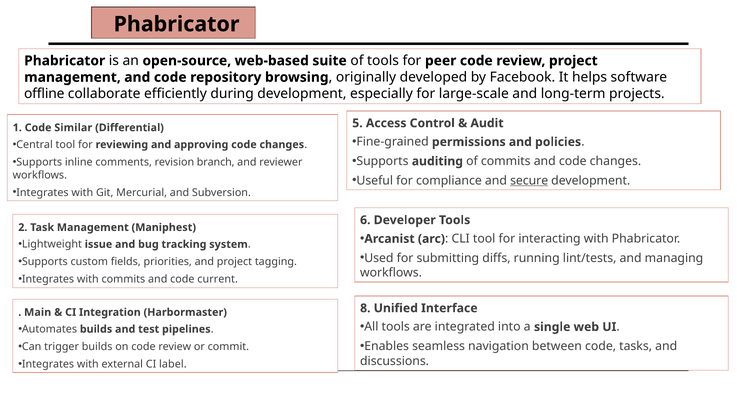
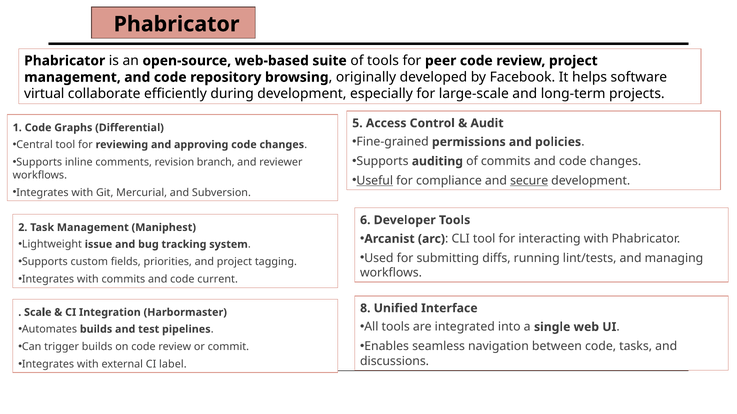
offline: offline -> virtual (44, 94)
Similar: Similar -> Graphs (73, 128)
Useful underline: none -> present (375, 181)
Main: Main -> Scale (38, 313)
